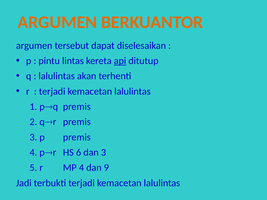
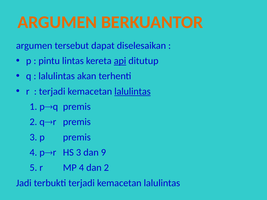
lalulintas underline: none -> present (133, 91)
HS 6: 6 -> 3 (79, 153)
dan 3: 3 -> 9 (103, 153)
dan 9: 9 -> 2 (106, 168)
